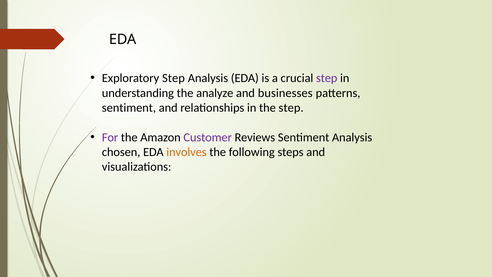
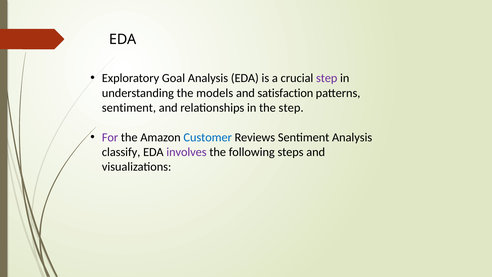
Exploratory Step: Step -> Goal (174, 78)
analyze: analyze -> models (215, 93)
businesses: businesses -> satisfaction (285, 93)
Customer colour: purple -> blue (208, 137)
chosen: chosen -> classify (121, 152)
involves colour: orange -> purple (186, 152)
